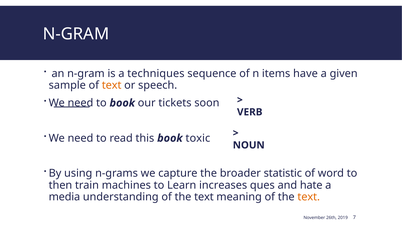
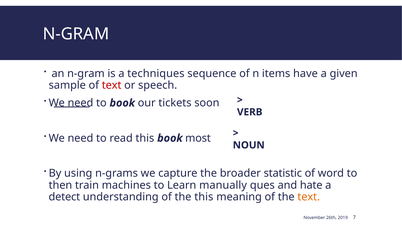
text colour: orange -> red (112, 85)
toxic: toxic -> most (198, 138)
increases: increases -> manually (223, 185)
media: media -> detect (64, 197)
understanding of the text: text -> this (204, 197)
